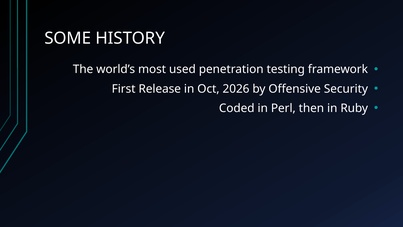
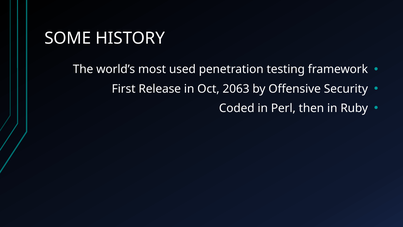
2026: 2026 -> 2063 (236, 89)
